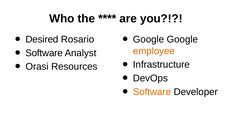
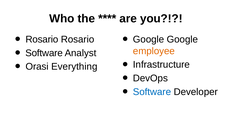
Desired: Desired -> Rosario (42, 39)
Resources: Resources -> Everything (74, 66)
Software colour: orange -> blue (152, 91)
